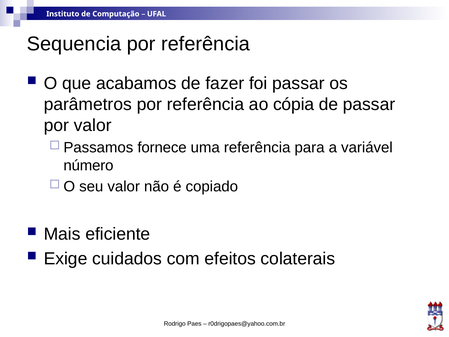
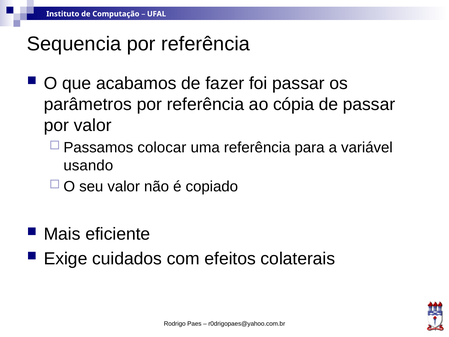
fornece: fornece -> colocar (162, 148)
número: número -> usando (88, 166)
